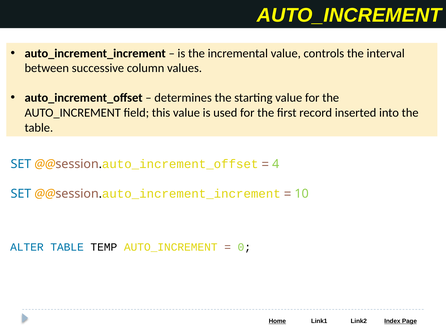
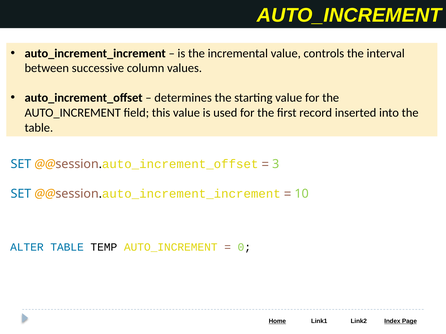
4: 4 -> 3 (276, 164)
